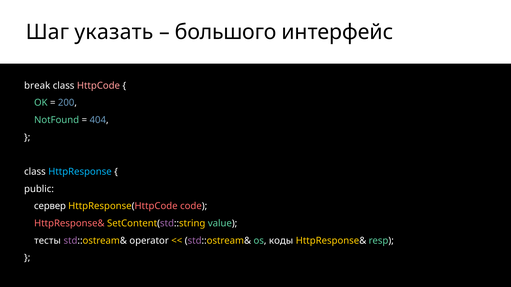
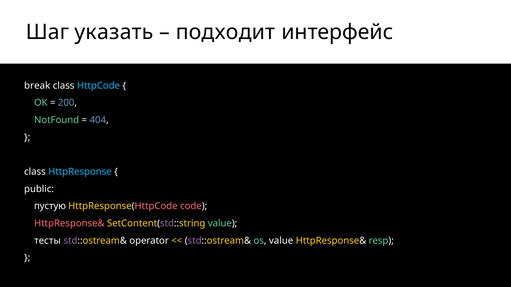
большого: большого -> подходит (225, 32)
HttpCode colour: pink -> light blue (98, 86)
сервер: сервер -> пустую (50, 206)
os коды: коды -> value (281, 241)
